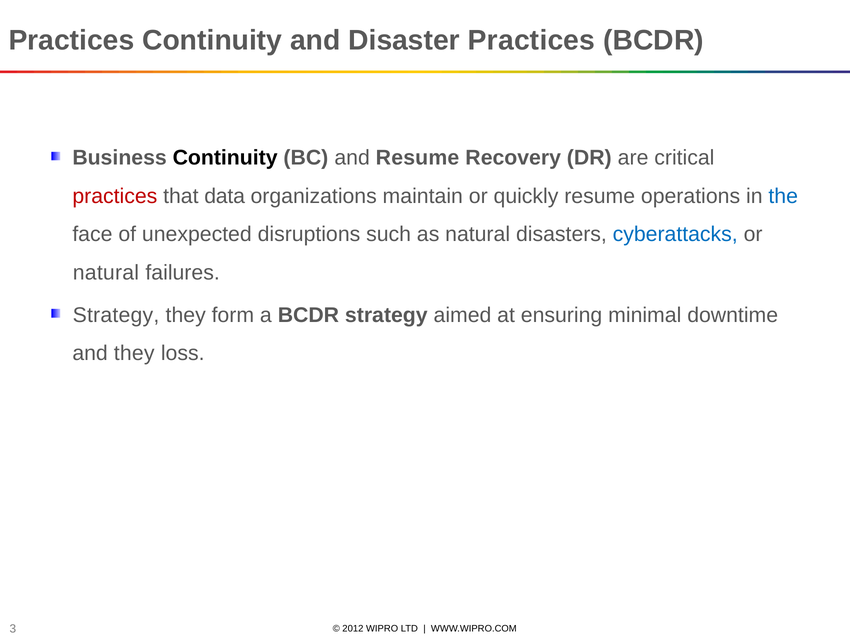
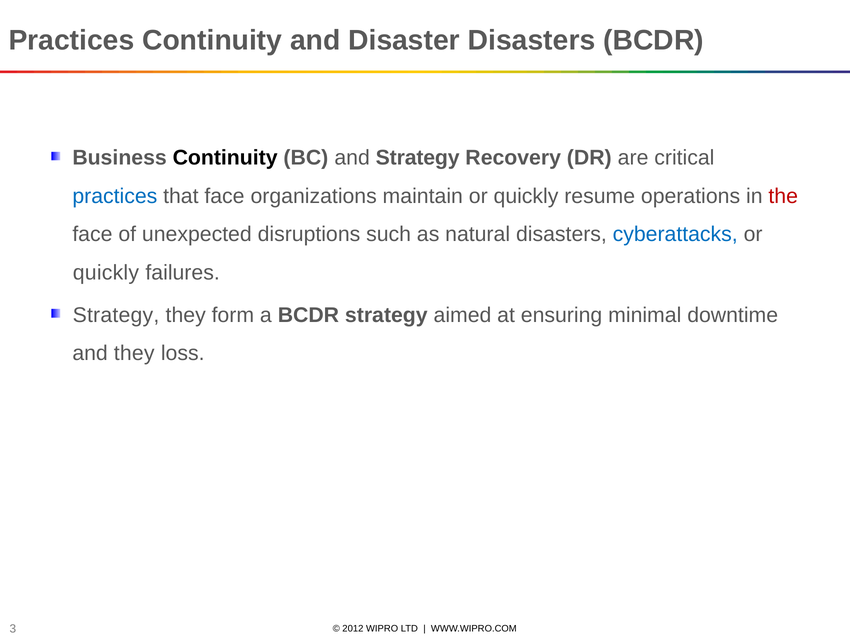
Disaster Practices: Practices -> Disasters (532, 40)
and Resume: Resume -> Strategy (418, 158)
practices colour: red -> blue (115, 196)
that data: data -> face (224, 196)
the colour: blue -> red (783, 196)
natural: natural -> quickly (106, 272)
